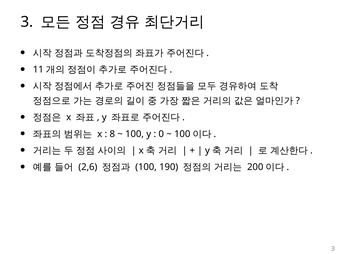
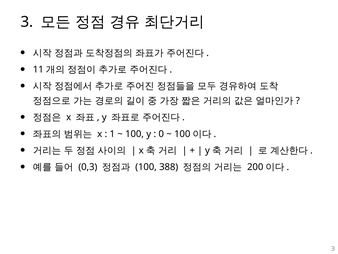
8: 8 -> 1 (112, 134)
2,6: 2,6 -> 0,3 (88, 167)
190: 190 -> 388 (169, 167)
